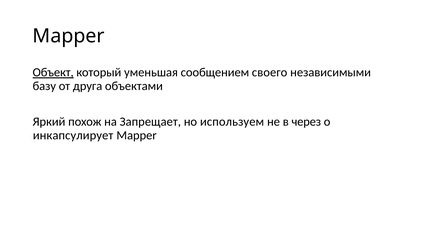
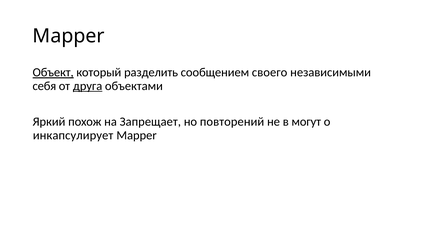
уменьшая: уменьшая -> разделить (151, 72)
базу: базу -> себя (44, 86)
друга underline: none -> present (88, 86)
используем: используем -> повторений (232, 122)
через: через -> могут (306, 122)
